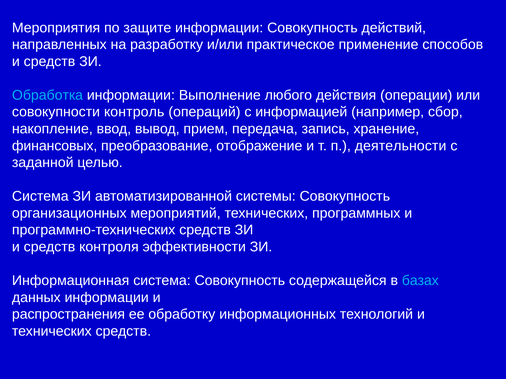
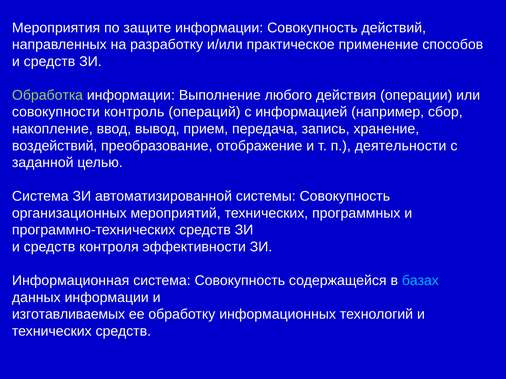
Обработка colour: light blue -> light green (47, 95)
финансовых: финансовых -> воздействий (55, 146)
распространения: распространения -> изготавливаемых (69, 315)
